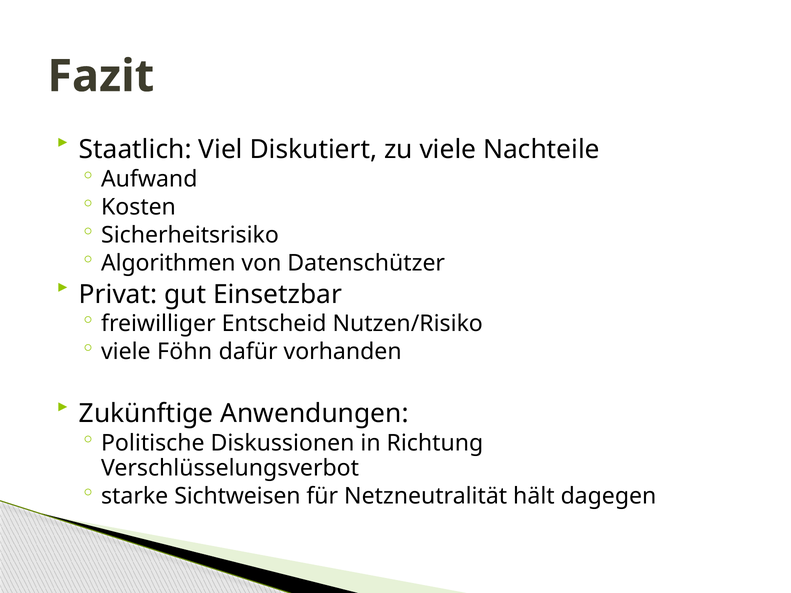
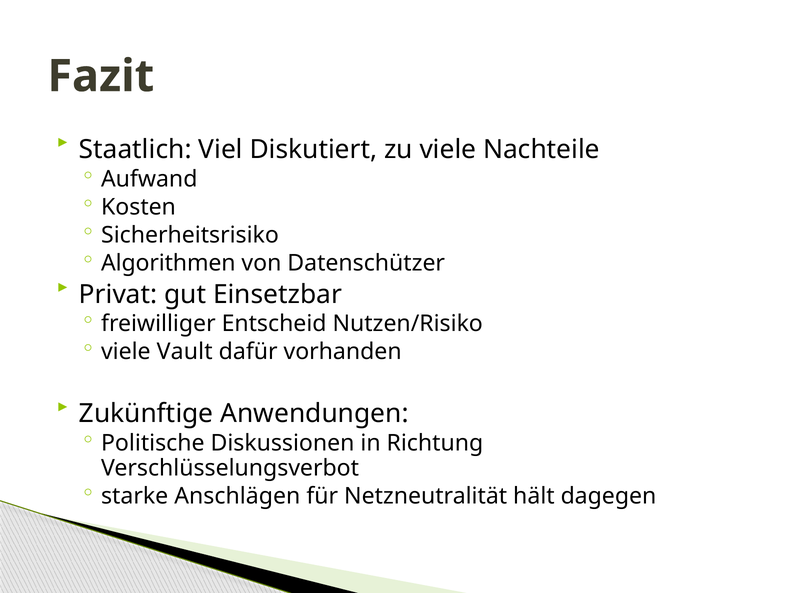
Föhn: Föhn -> Vault (185, 352)
Sichtweisen: Sichtweisen -> Anschlägen (237, 496)
